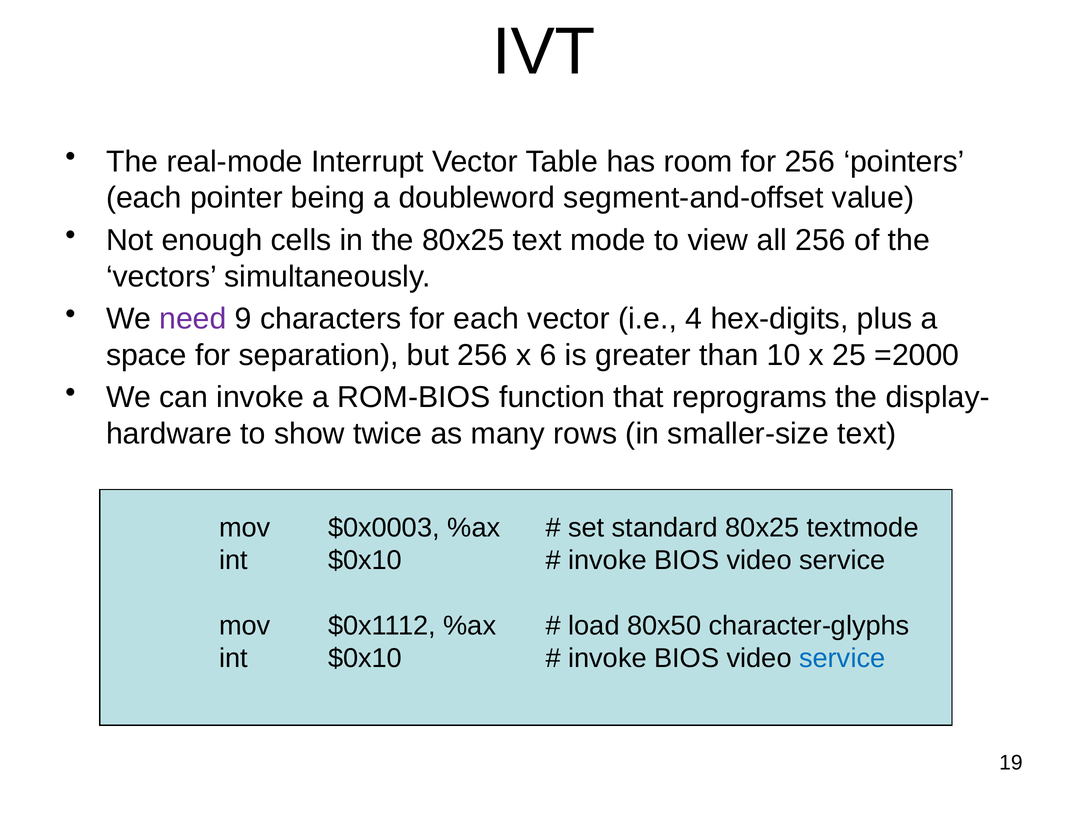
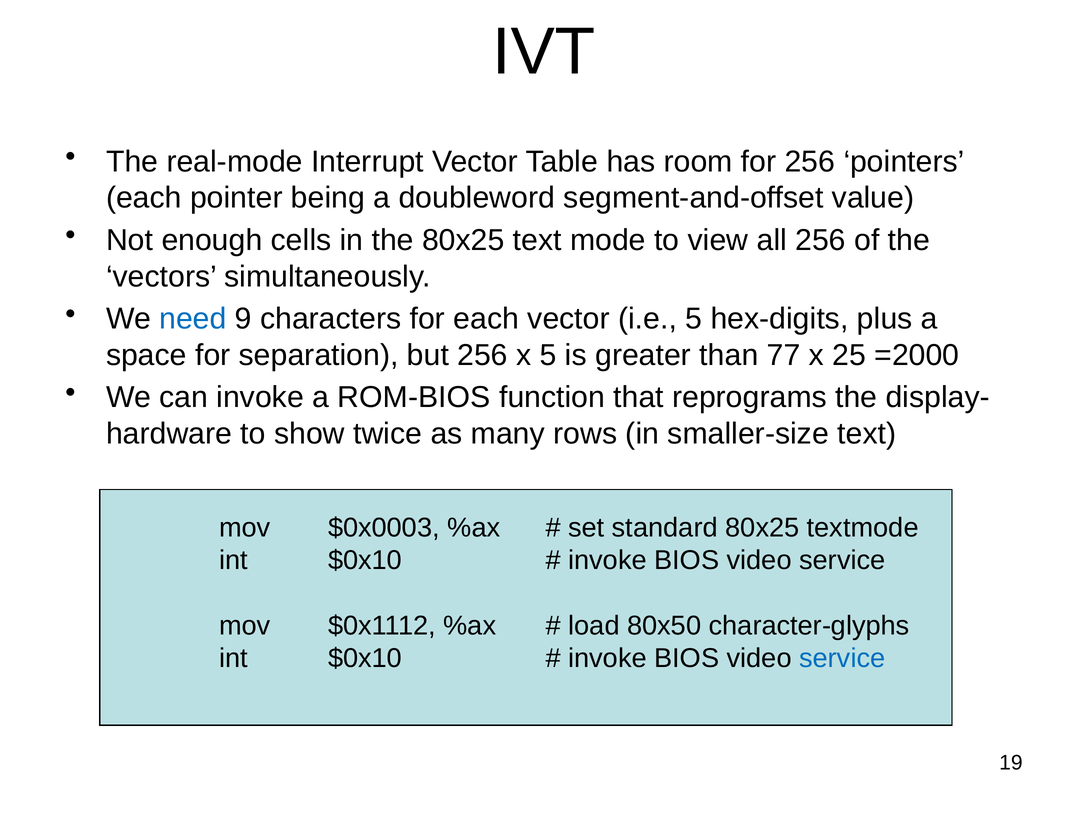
need colour: purple -> blue (193, 319)
i.e 4: 4 -> 5 (694, 319)
x 6: 6 -> 5 (548, 355)
10: 10 -> 77 (783, 355)
